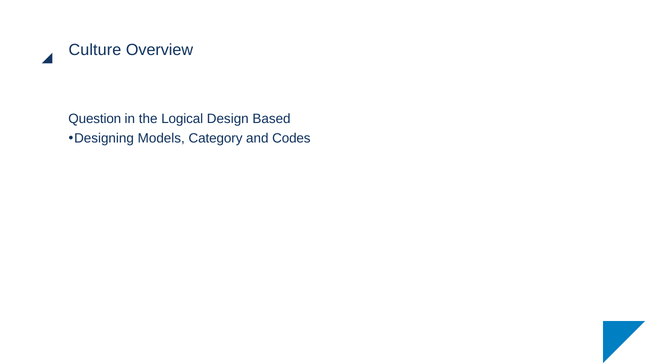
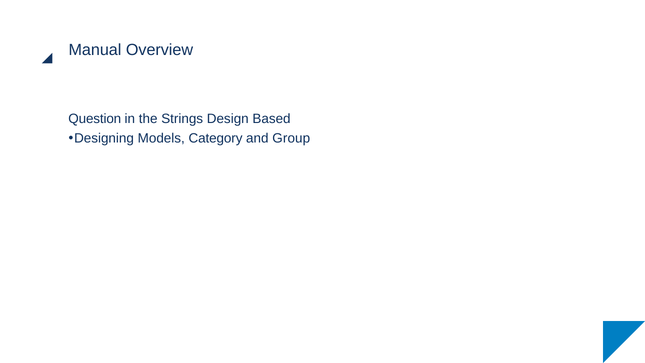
Culture: Culture -> Manual (95, 50)
Logical: Logical -> Strings (182, 119)
Codes: Codes -> Group (291, 138)
